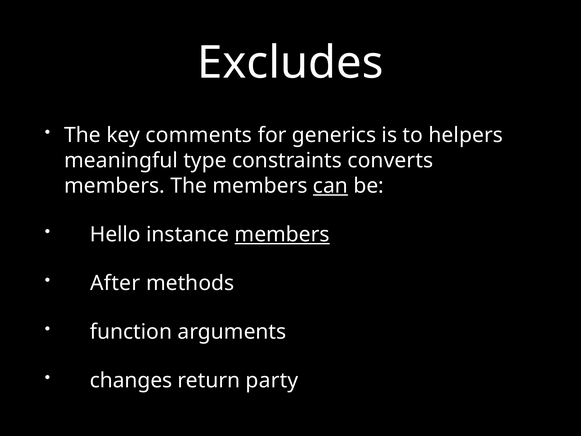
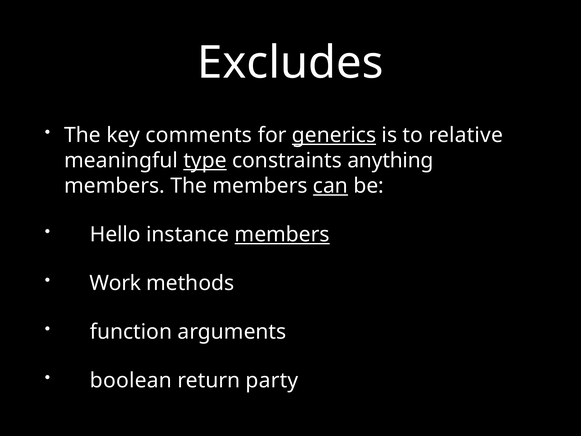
generics underline: none -> present (334, 135)
helpers: helpers -> relative (466, 135)
type underline: none -> present (205, 160)
converts: converts -> anything (390, 160)
After: After -> Work (115, 283)
changes: changes -> boolean (131, 380)
